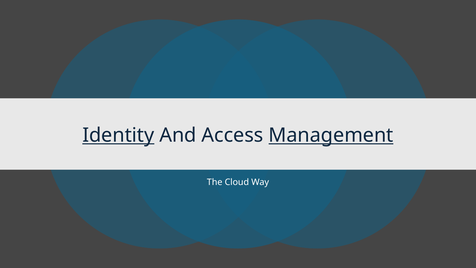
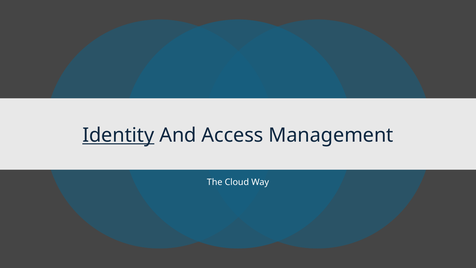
Management underline: present -> none (331, 135)
